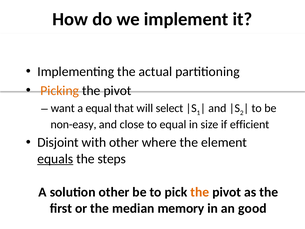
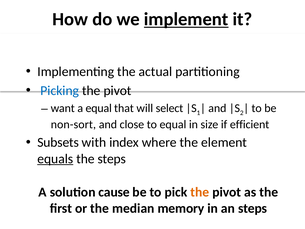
implement underline: none -> present (186, 19)
Picking colour: orange -> blue (60, 91)
non-easy: non-easy -> non-sort (73, 124)
Disjoint: Disjoint -> Subsets (58, 142)
with other: other -> index (124, 142)
solution other: other -> cause (114, 192)
an good: good -> steps (253, 208)
